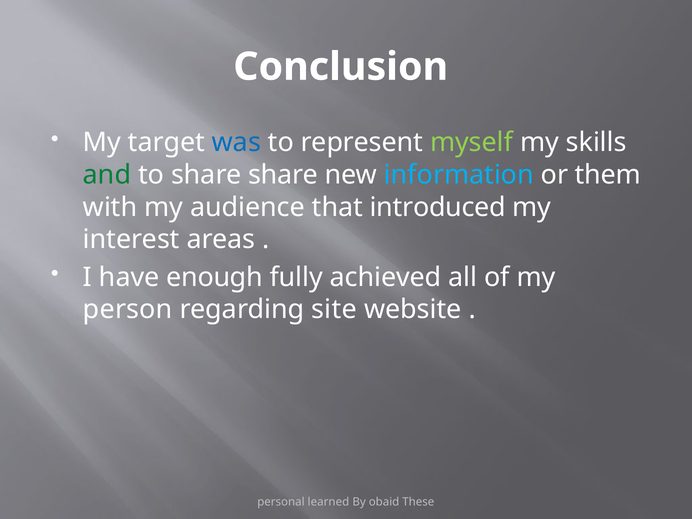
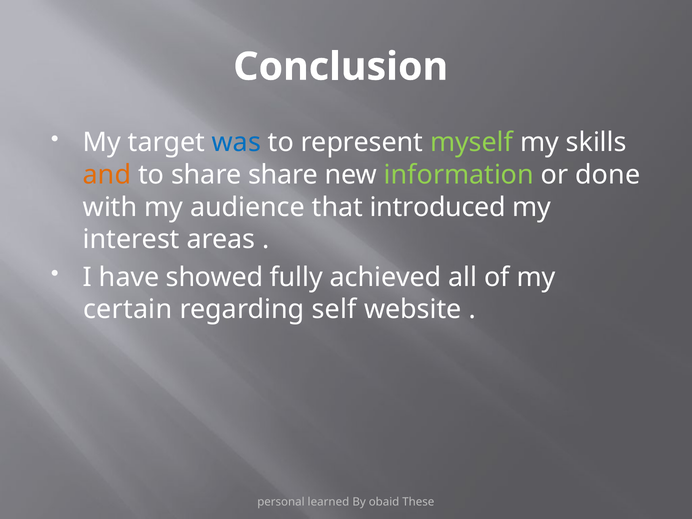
and colour: green -> orange (107, 175)
information colour: light blue -> light green (459, 175)
them: them -> done (608, 175)
enough: enough -> showed (215, 277)
person: person -> certain (128, 309)
site: site -> self (334, 309)
